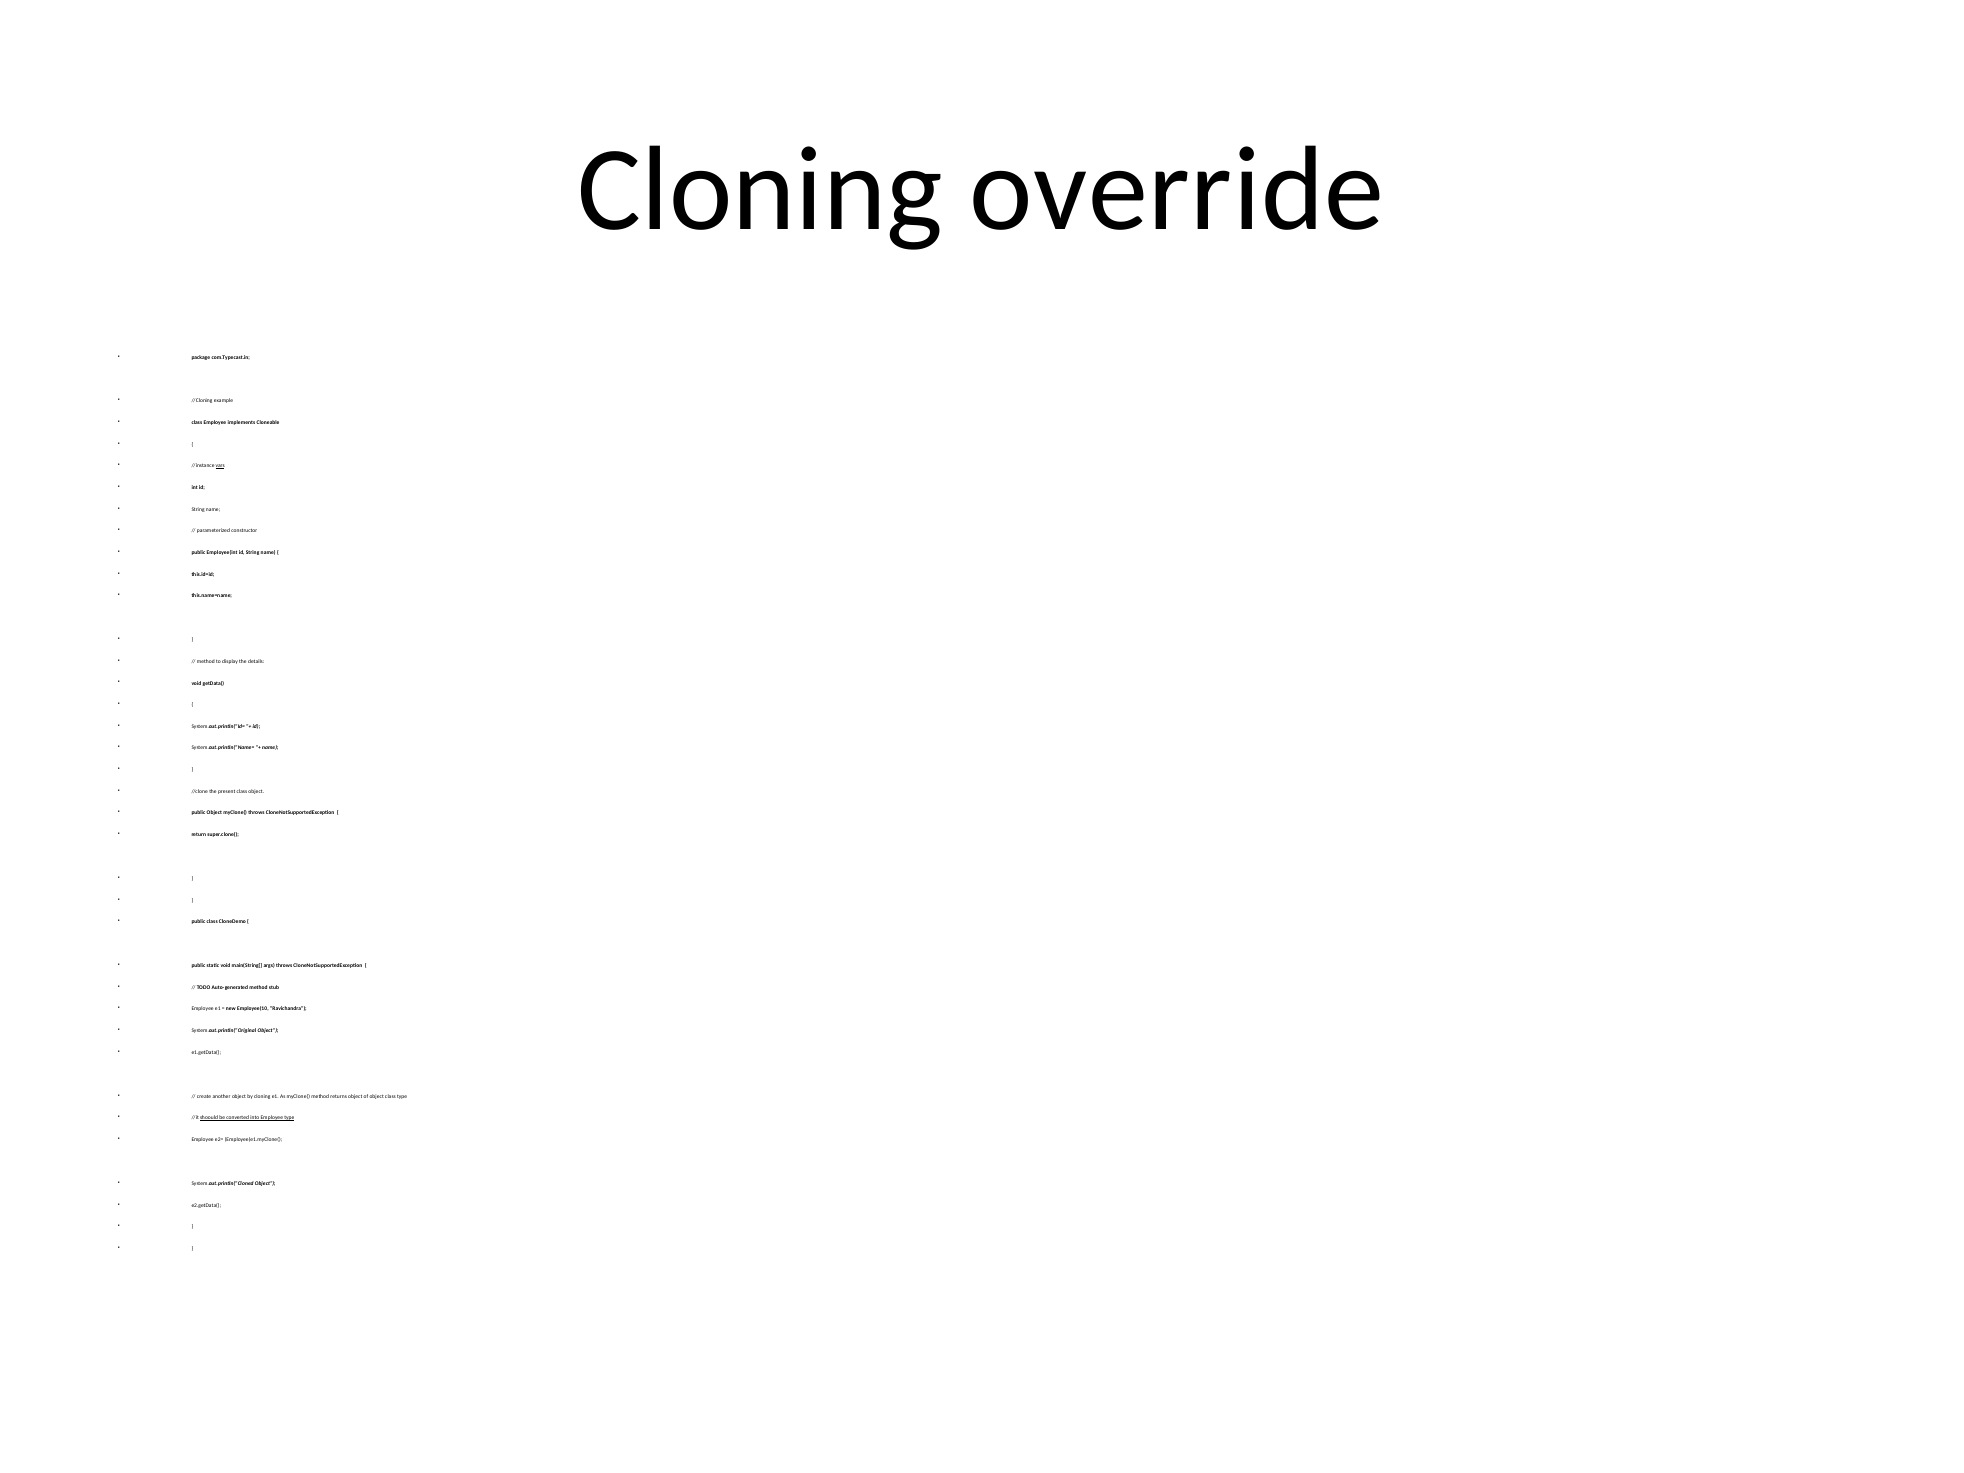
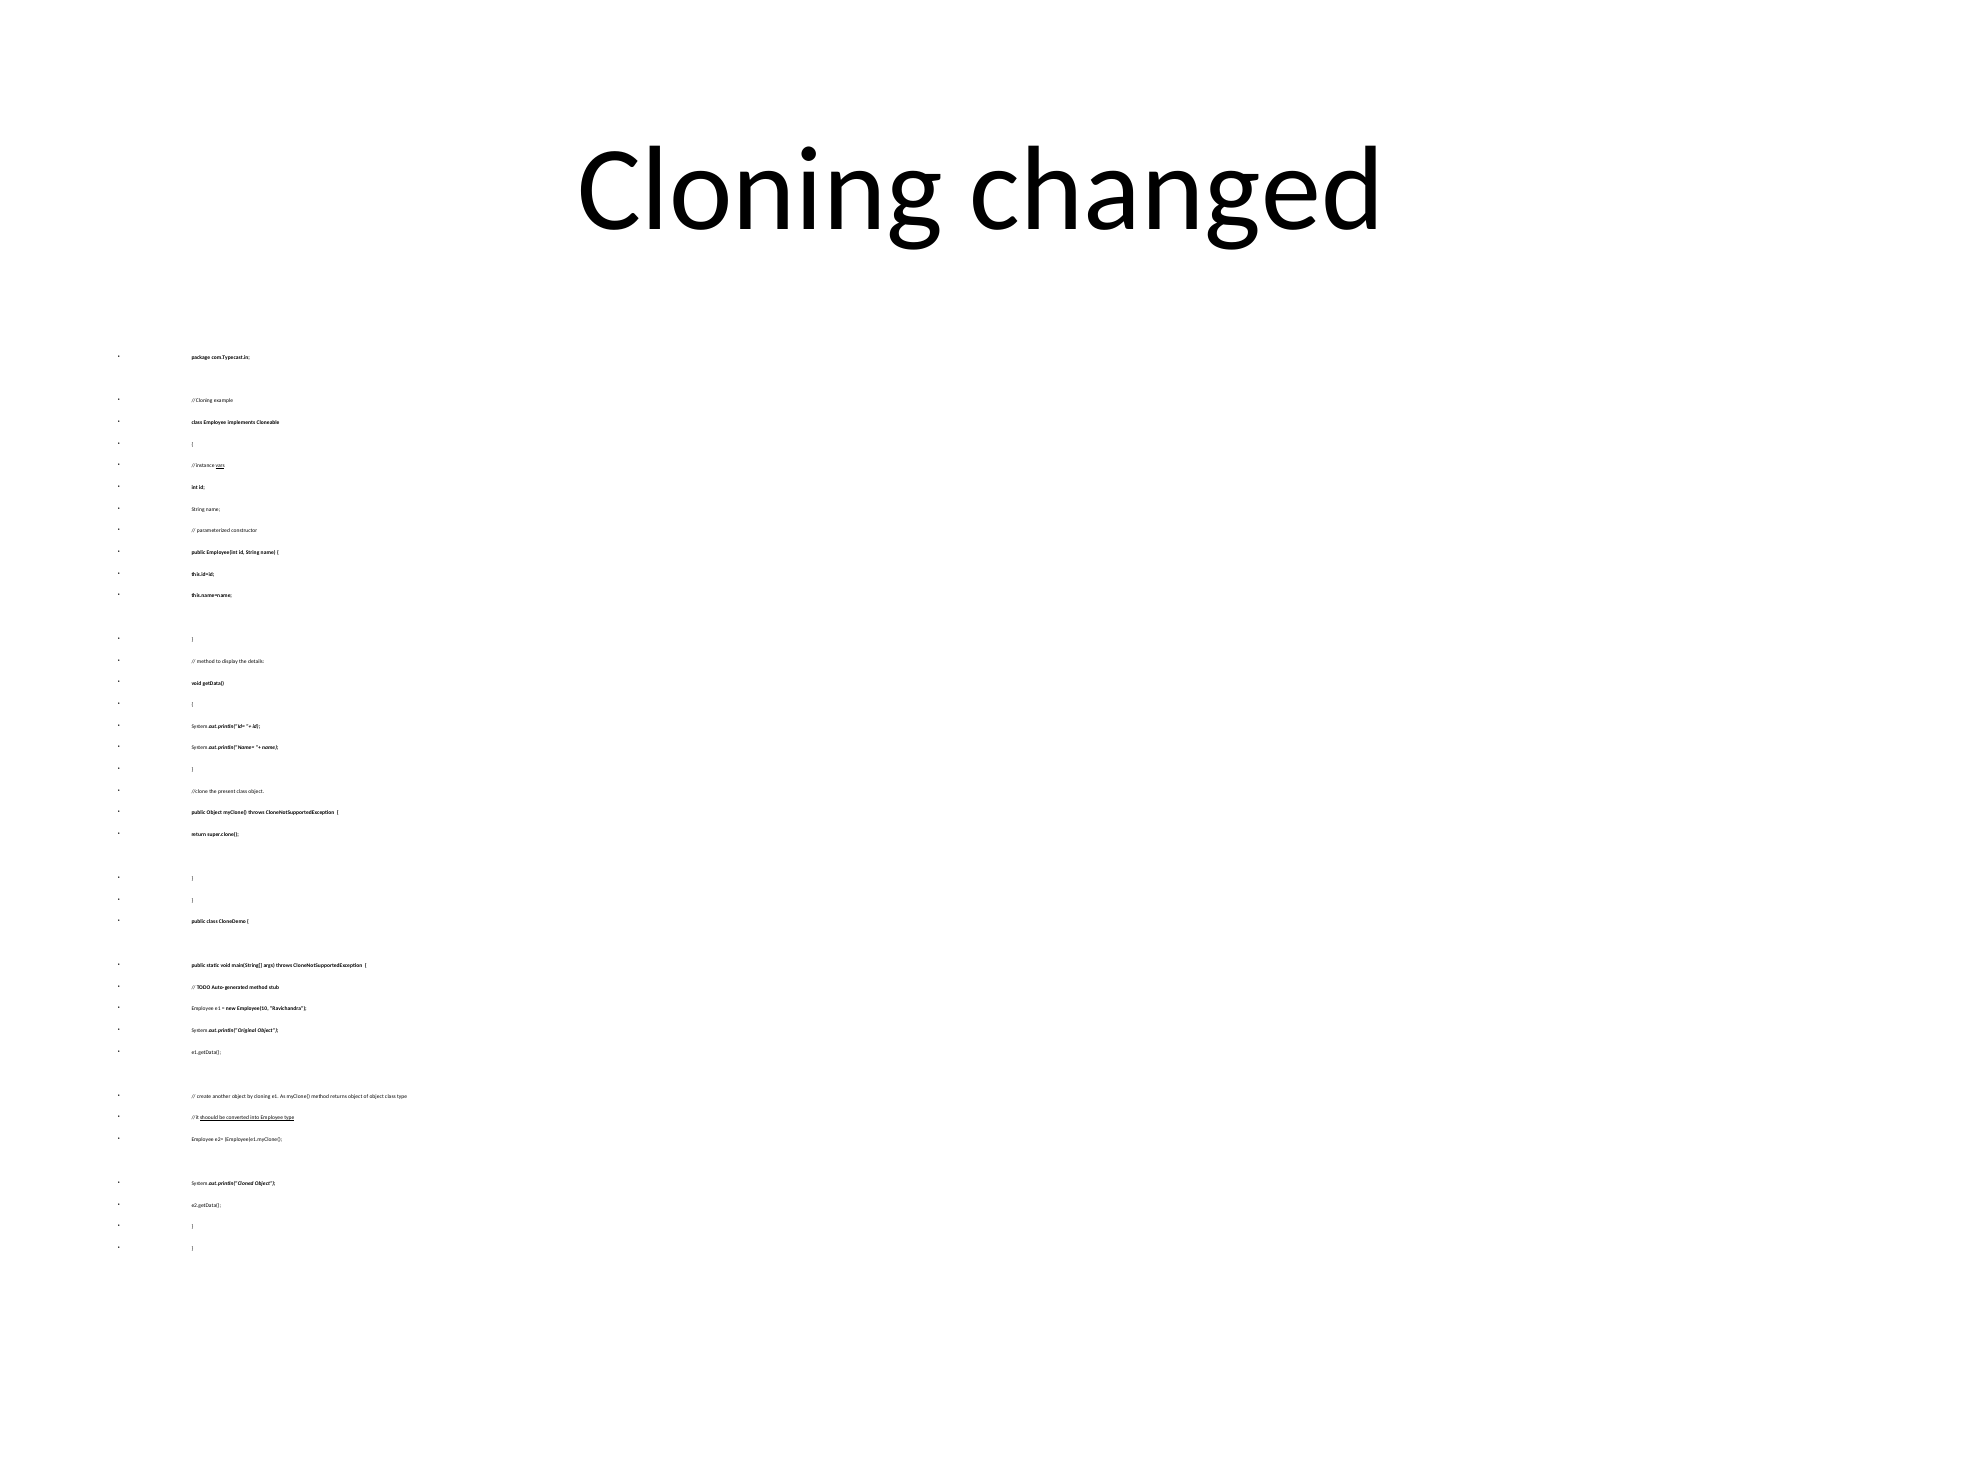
override: override -> changed (1177, 190)
